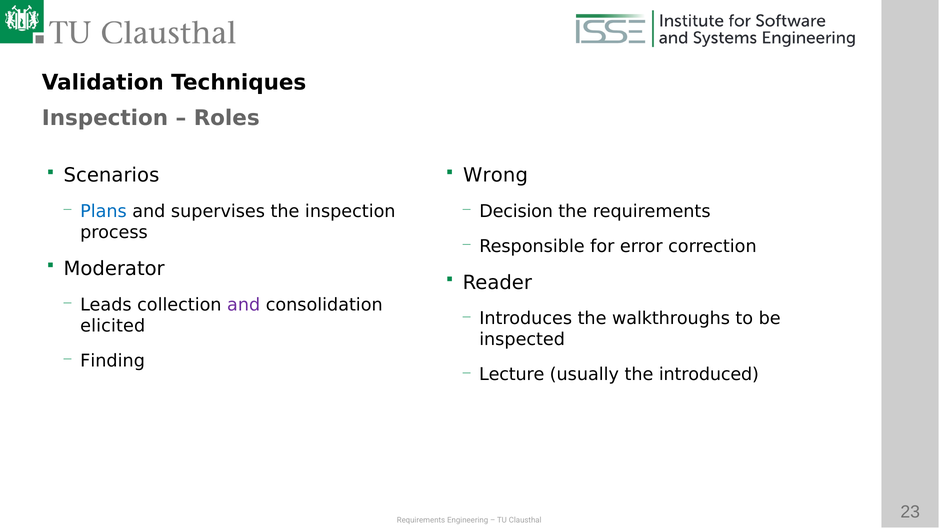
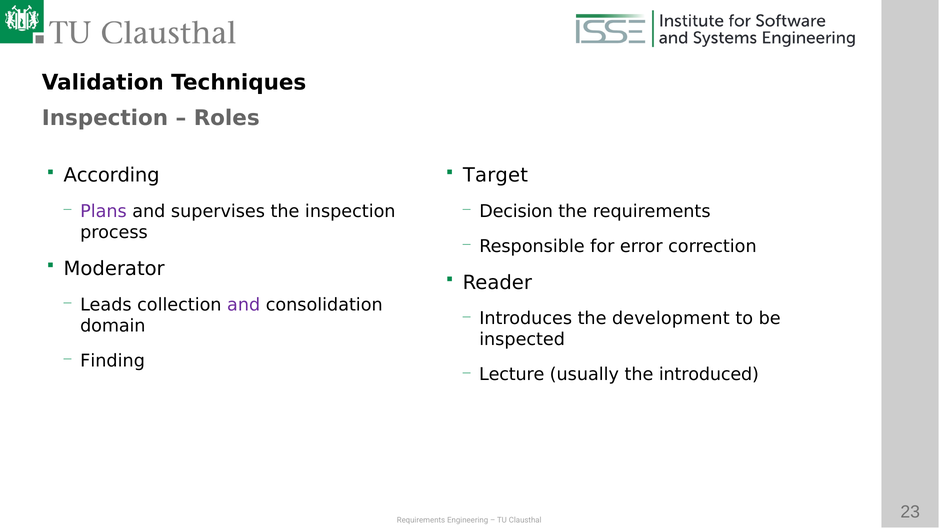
Scenarios: Scenarios -> According (112, 175)
Wrong: Wrong -> Target (495, 175)
Plans colour: blue -> purple (103, 211)
walkthroughs: walkthroughs -> development (671, 319)
elicited: elicited -> domain (113, 326)
